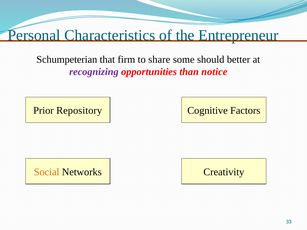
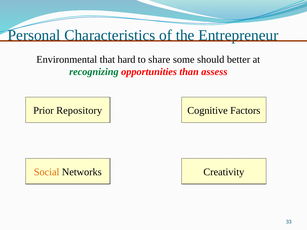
Schumpeterian: Schumpeterian -> Environmental (67, 60)
firm: firm -> hard (126, 60)
recognizing colour: purple -> green (94, 72)
notice: notice -> assess (214, 72)
